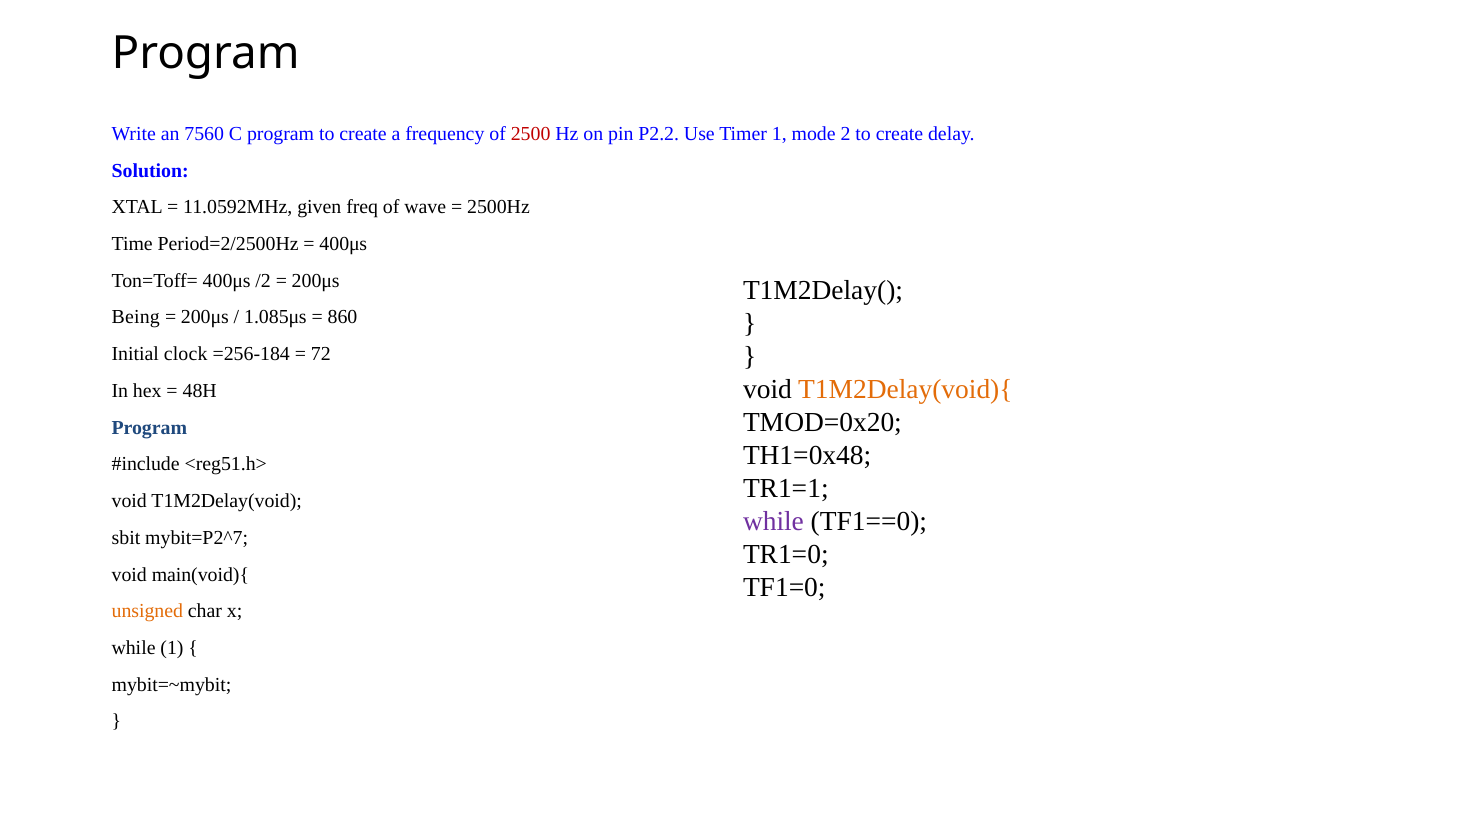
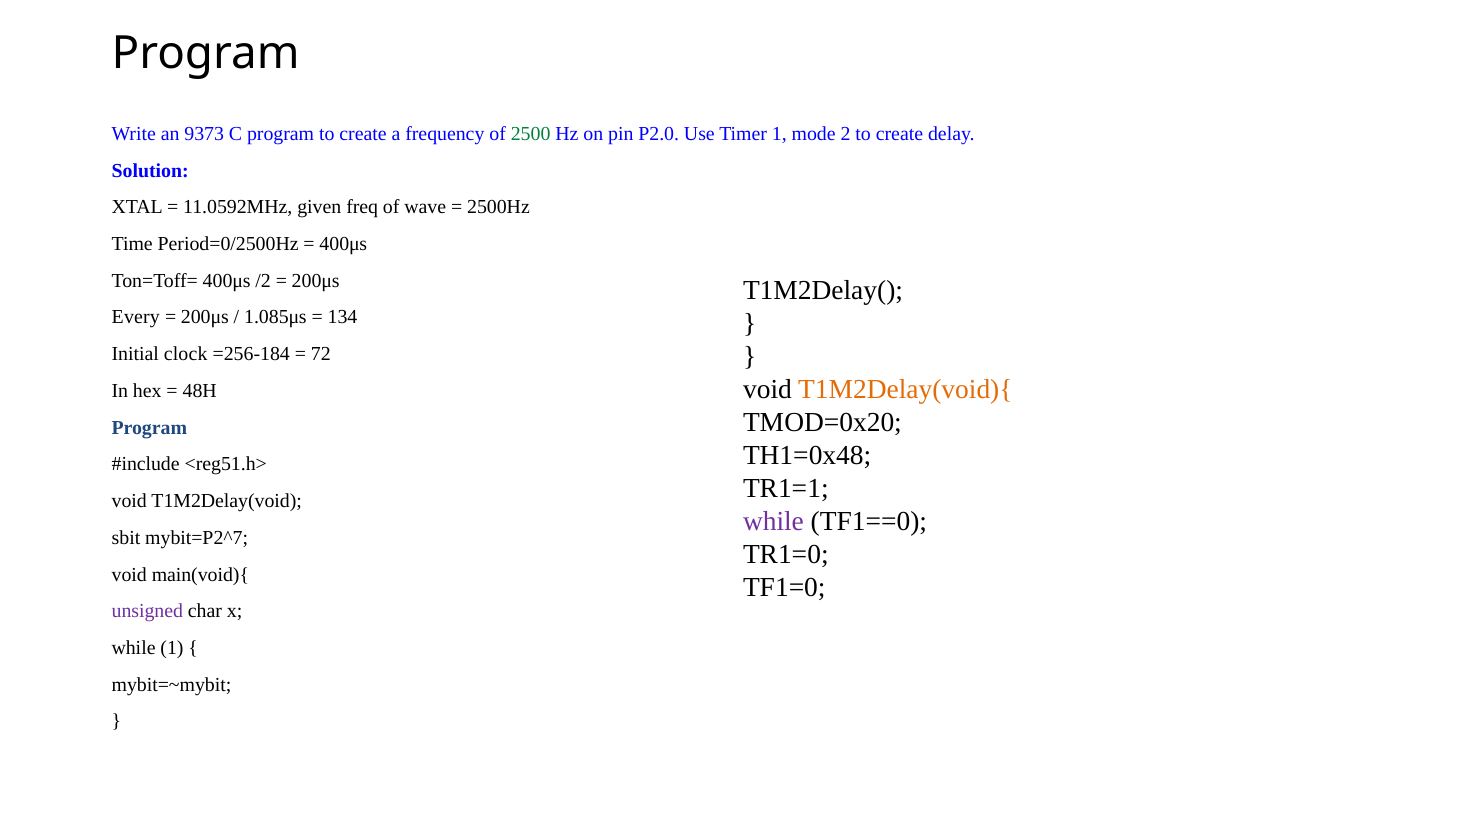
7560: 7560 -> 9373 (204, 134)
2500 colour: red -> green (531, 134)
P2.2: P2.2 -> P2.0 (659, 134)
Period=2/2500Hz: Period=2/2500Hz -> Period=0/2500Hz (228, 244)
Being: Being -> Every (136, 317)
860: 860 -> 134 (342, 317)
unsigned colour: orange -> purple (147, 611)
